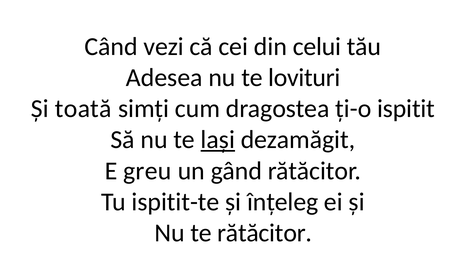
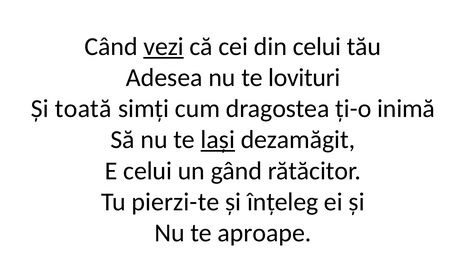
vezi underline: none -> present (164, 47)
ispitit: ispitit -> inimă (406, 109)
E greu: greu -> celui (148, 171)
ispitit-te: ispitit-te -> pierzi-te (175, 202)
te rătăcitor: rătăcitor -> aproape (265, 233)
